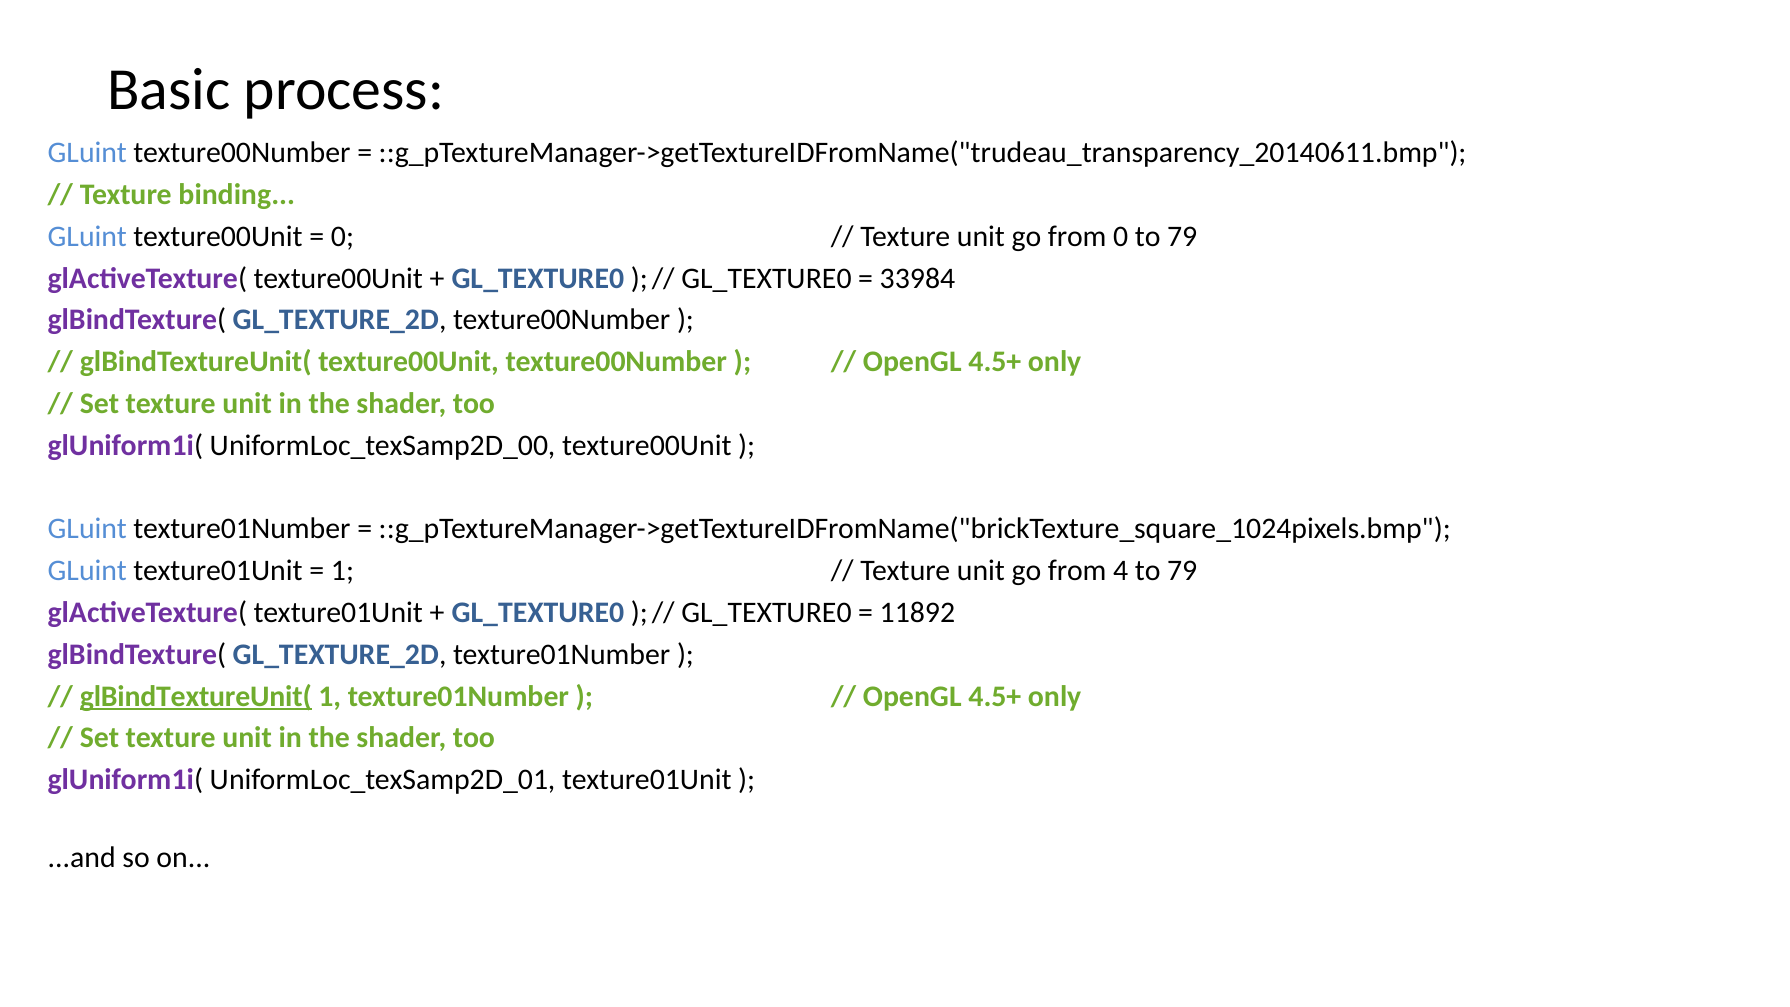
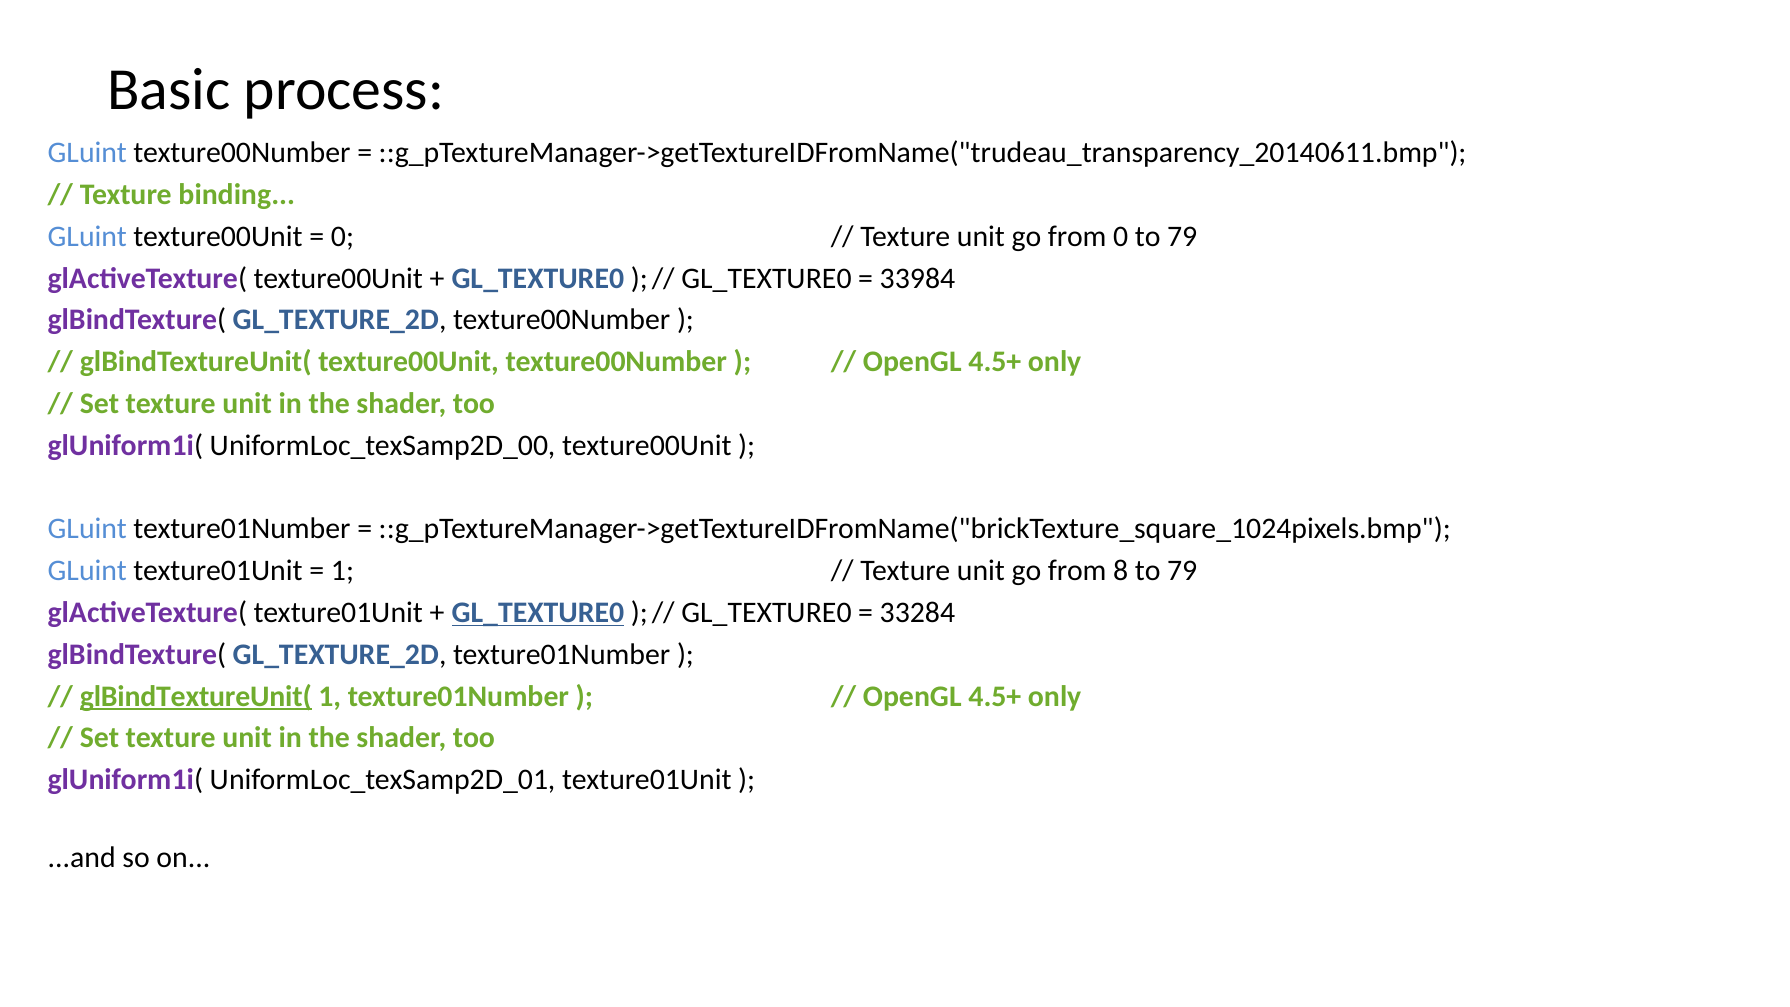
4: 4 -> 8 (1121, 571)
GL_TEXTURE0 underline: none -> present (538, 613)
11892: 11892 -> 33284 (917, 613)
